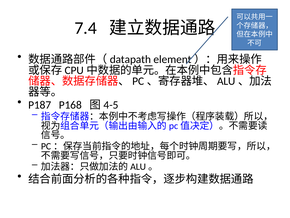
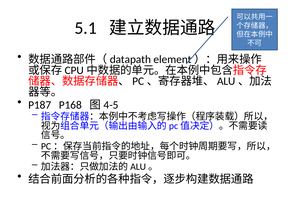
7.4: 7.4 -> 5.1 (86, 28)
